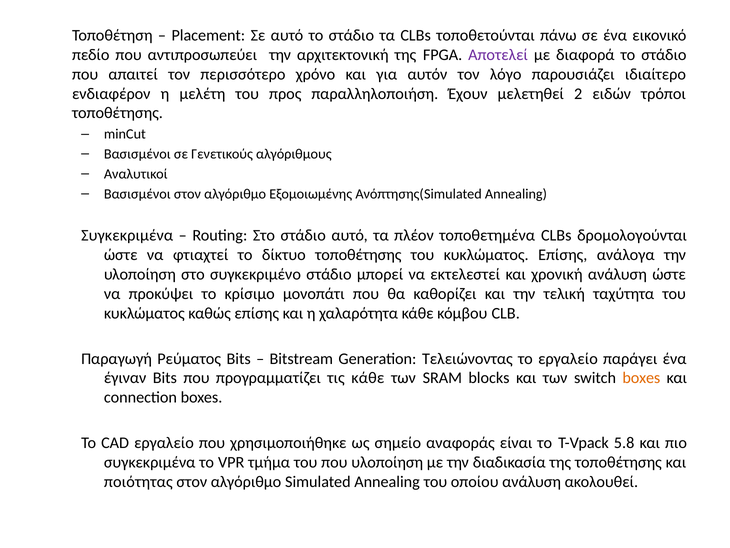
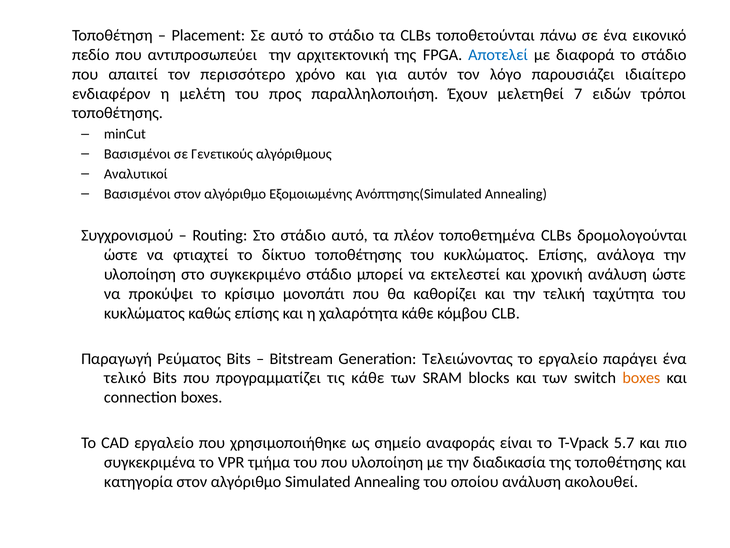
Αποτελεί colour: purple -> blue (498, 55)
2: 2 -> 7 (578, 94)
Συγκεκριμένα: Συγκεκριμένα -> Συγχρονισμού (127, 235)
έγιναν: έγιναν -> τελικό (125, 378)
5.8: 5.8 -> 5.7 (624, 443)
ποιότητας: ποιότητας -> κατηγορία (138, 481)
